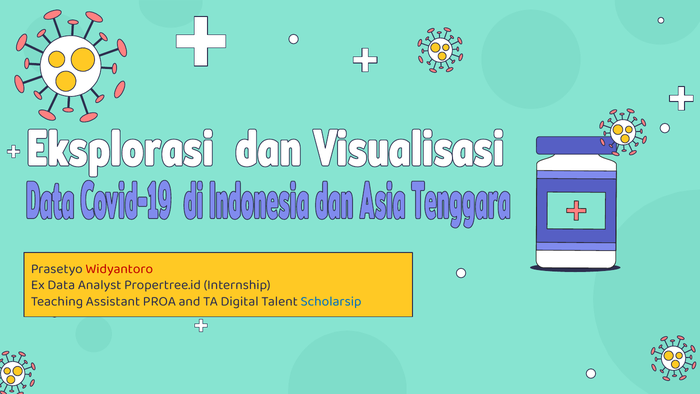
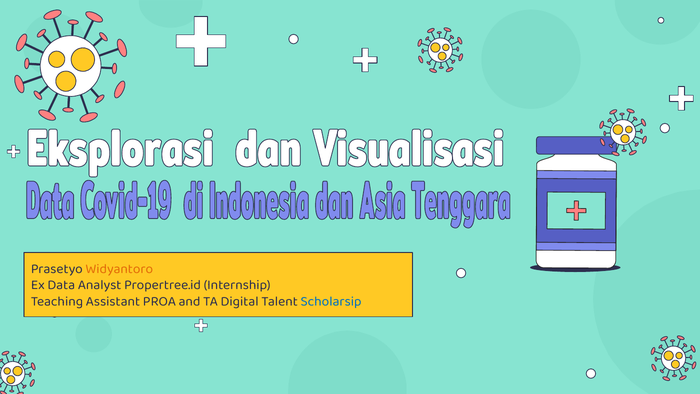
Widyantoro colour: red -> orange (119, 268)
